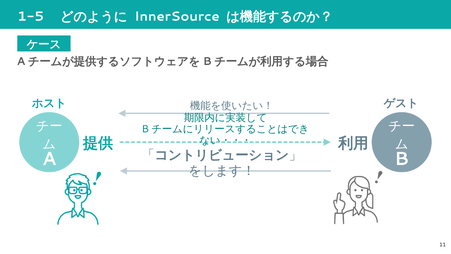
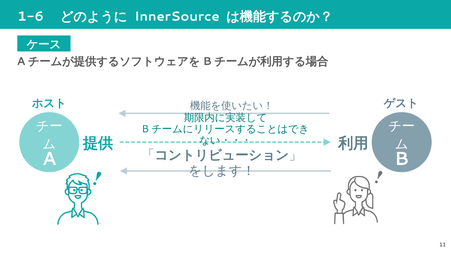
1-5: 1-5 -> 1-6 (31, 17)
